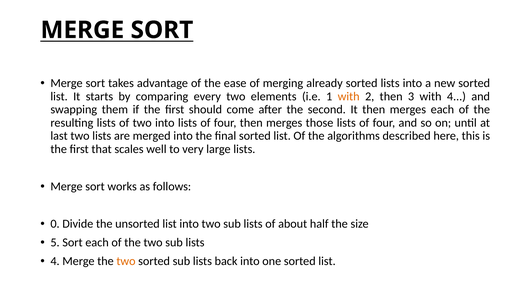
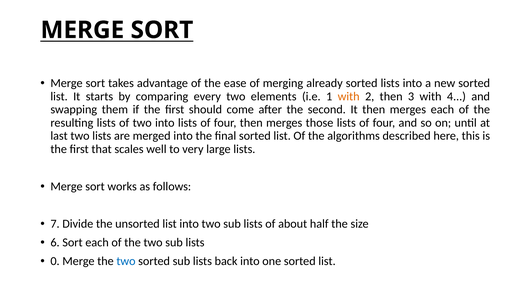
0: 0 -> 7 (55, 224)
5: 5 -> 6 (55, 242)
4: 4 -> 0 (55, 261)
two colour: orange -> blue (126, 261)
